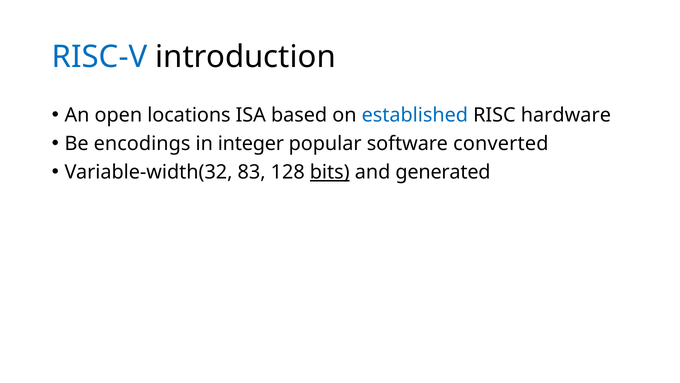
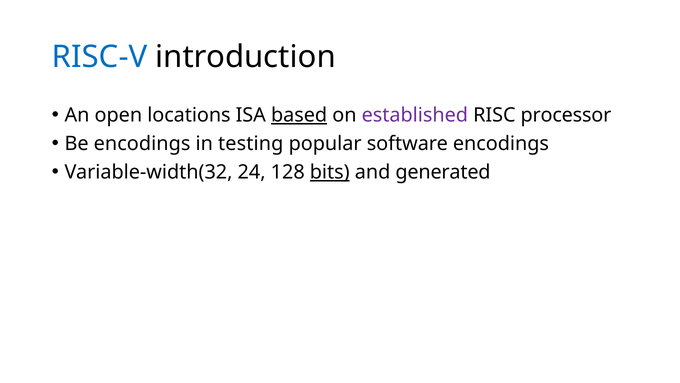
based underline: none -> present (299, 115)
established colour: blue -> purple (415, 115)
hardware: hardware -> processor (566, 115)
integer: integer -> testing (251, 143)
software converted: converted -> encodings (501, 143)
83: 83 -> 24 (252, 172)
